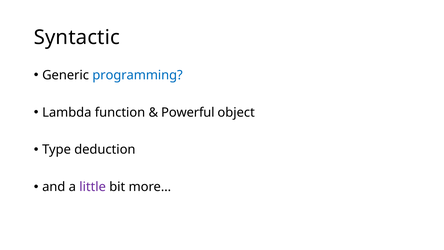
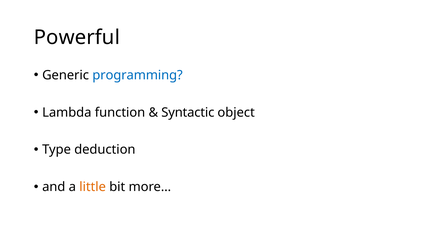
Syntactic: Syntactic -> Powerful (77, 37)
Powerful: Powerful -> Syntactic (188, 112)
little colour: purple -> orange (93, 187)
